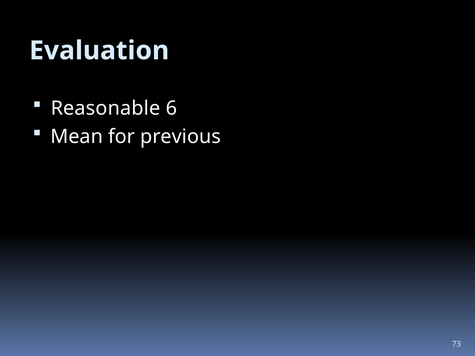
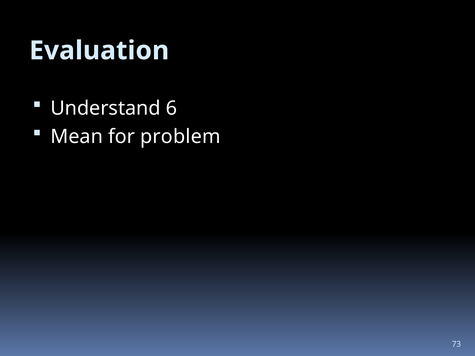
Reasonable: Reasonable -> Understand (106, 108)
previous: previous -> problem (180, 137)
